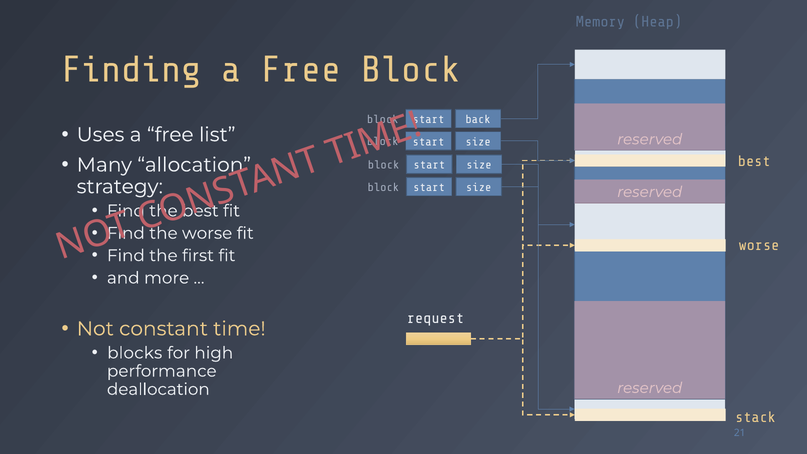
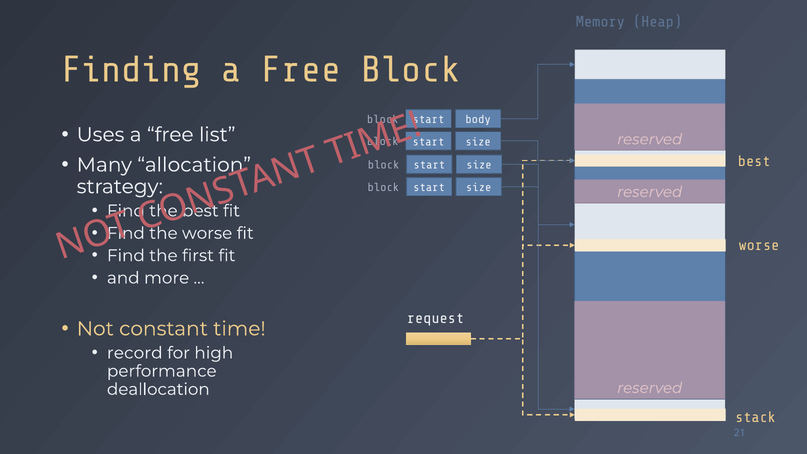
back: back -> body (478, 119)
blocks: blocks -> record (135, 353)
